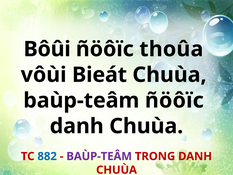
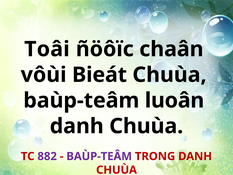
Bôûi: Bôûi -> Toâi (47, 49)
thoûa: thoûa -> chaân (171, 49)
baùp-teâm ñöôïc: ñöôïc -> luoân (175, 100)
882 colour: blue -> purple (47, 156)
